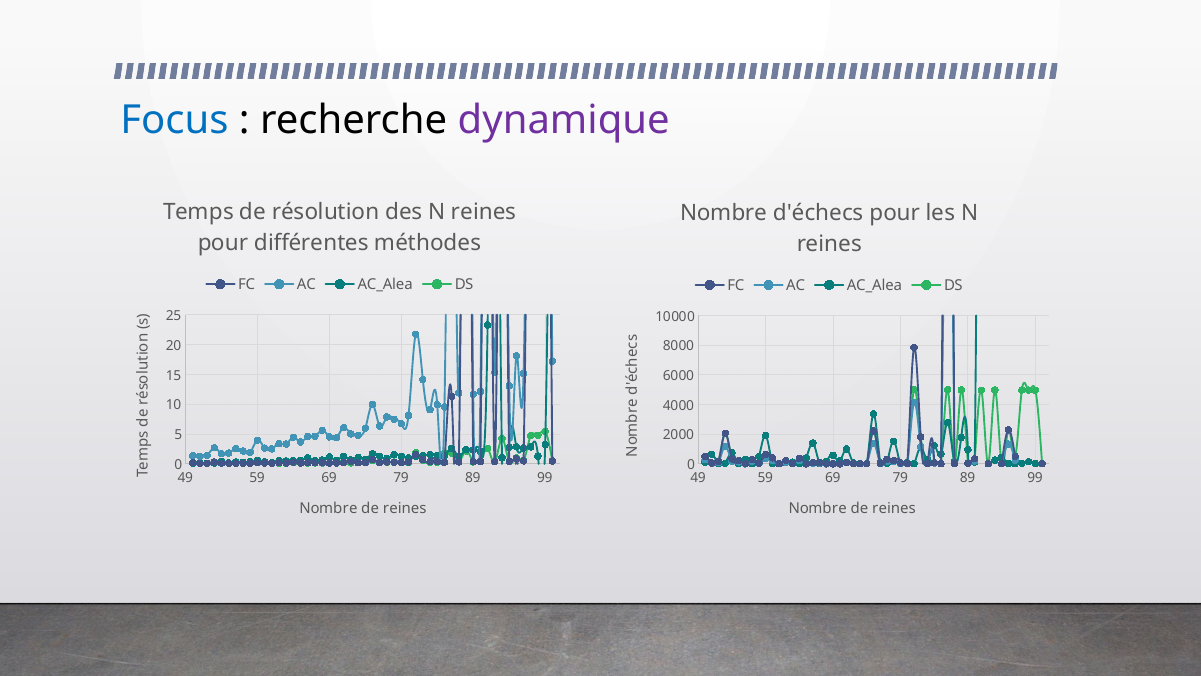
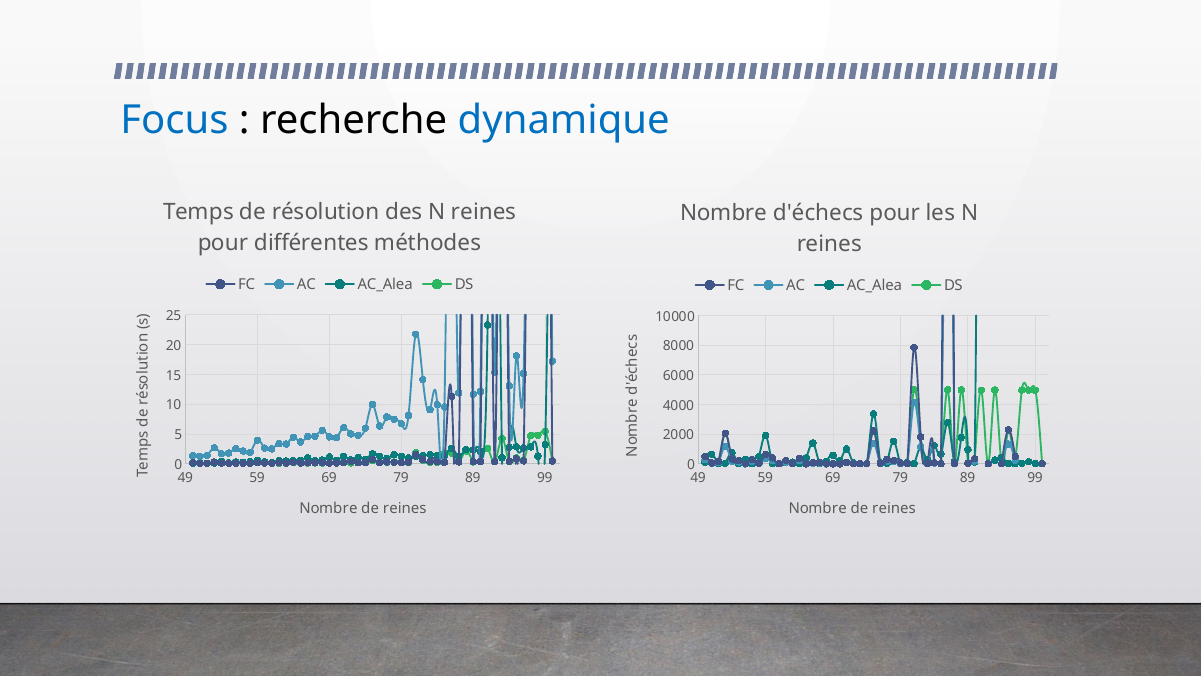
dynamique colour: purple -> blue (564, 120)
